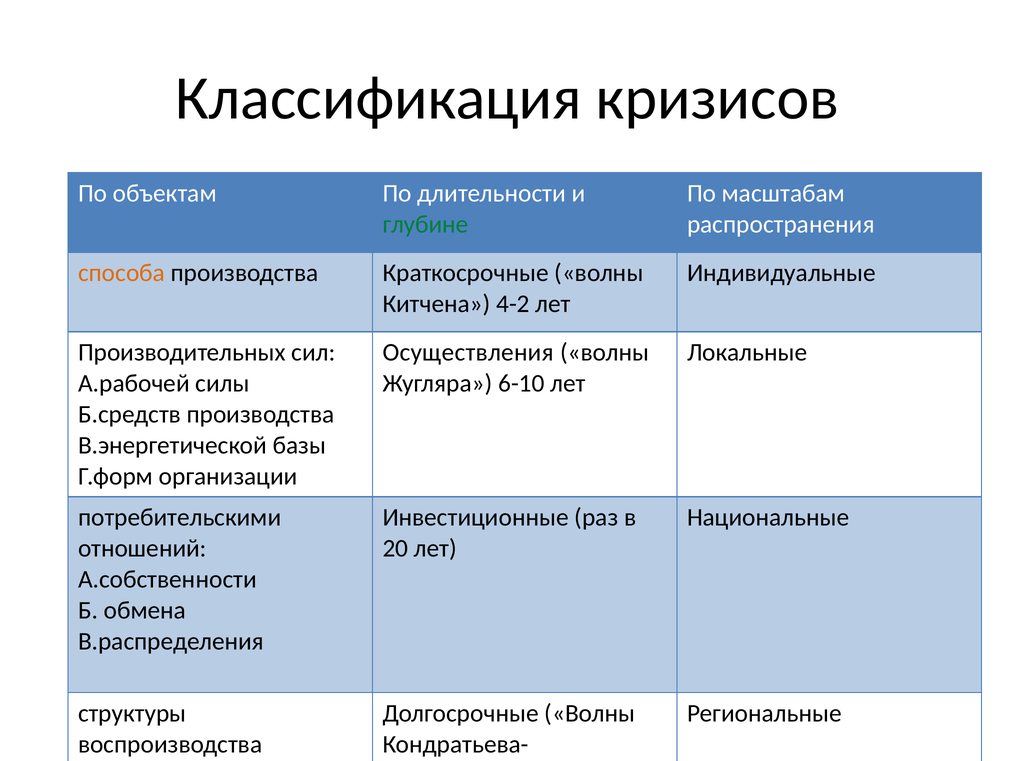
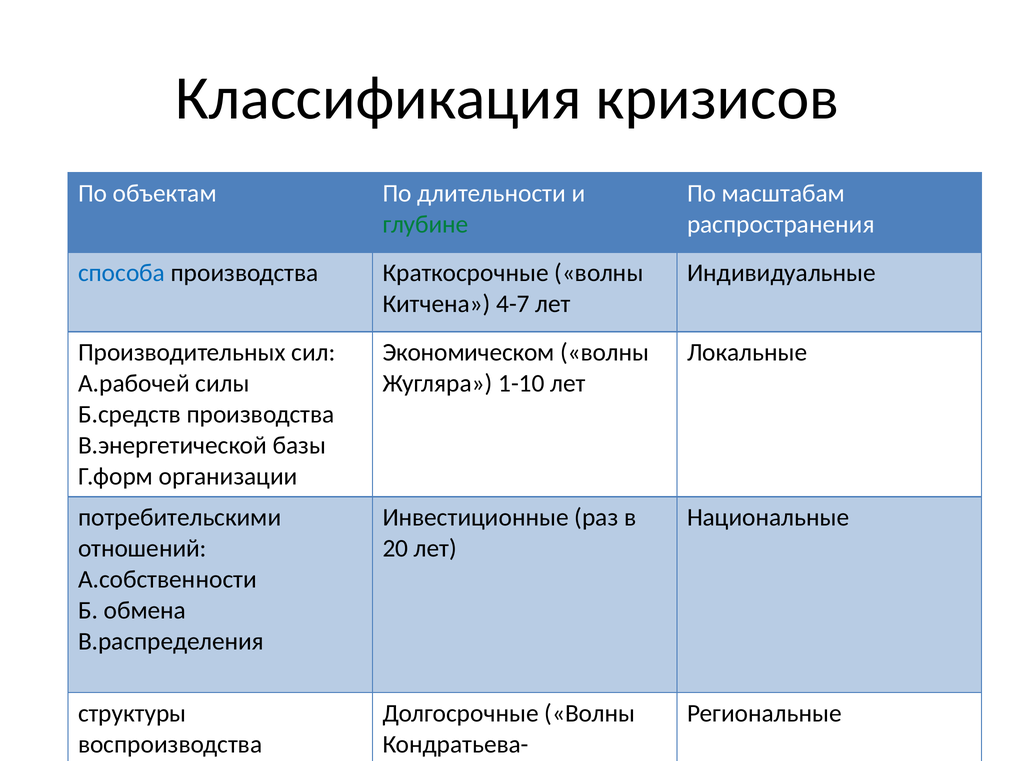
способа colour: orange -> blue (122, 273)
4-2: 4-2 -> 4-7 (513, 304)
Осуществления: Осуществления -> Экономическом (469, 353)
6-10: 6-10 -> 1-10 (521, 384)
